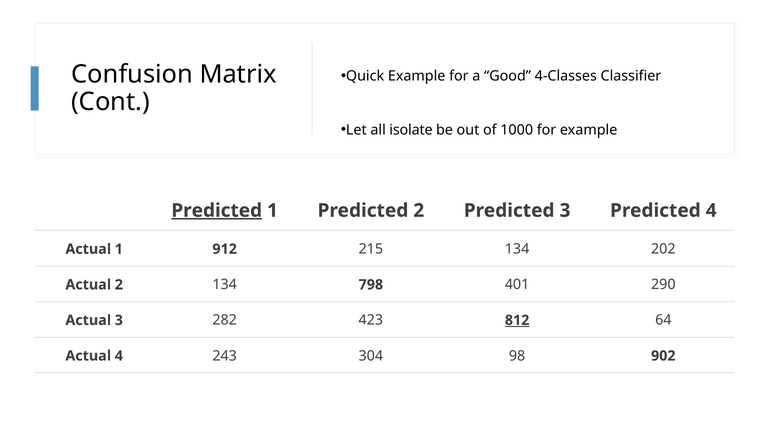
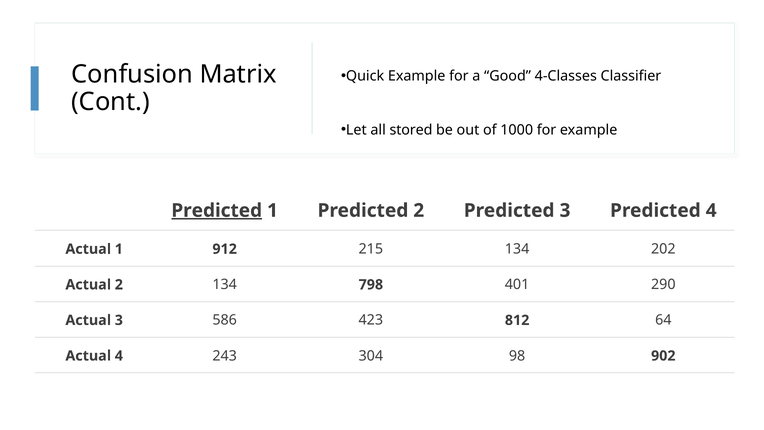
isolate: isolate -> stored (411, 130)
282: 282 -> 586 (225, 320)
812 underline: present -> none (517, 320)
